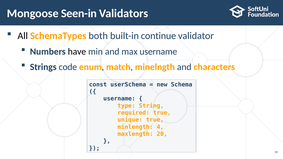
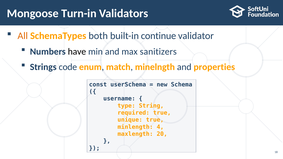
Seen-in: Seen-in -> Turn-in (79, 13)
All colour: black -> orange (23, 36)
max username: username -> sanitizers (158, 52)
characters: characters -> properties (214, 67)
